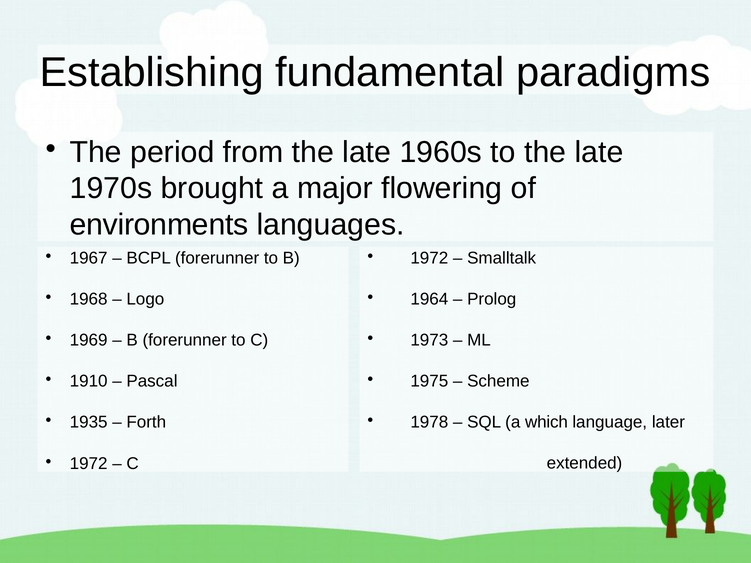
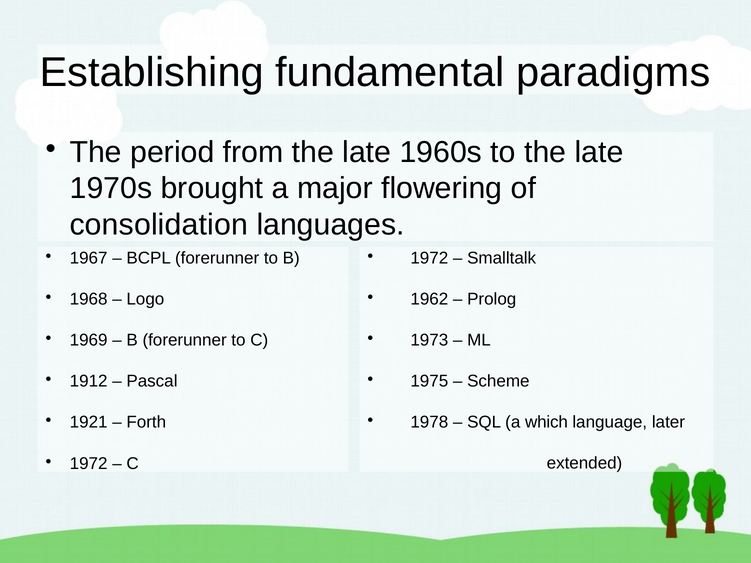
environments: environments -> consolidation (159, 225)
1964: 1964 -> 1962 (429, 299)
1910: 1910 -> 1912 (89, 381)
1935: 1935 -> 1921 (89, 422)
